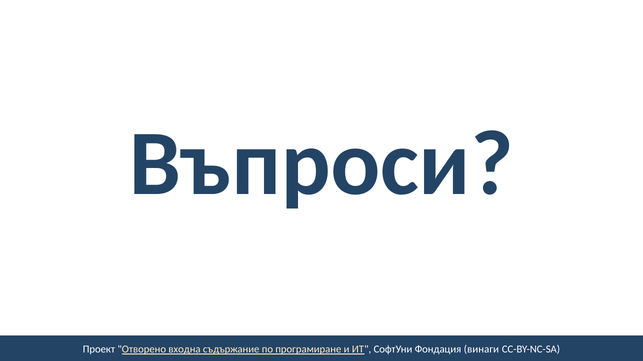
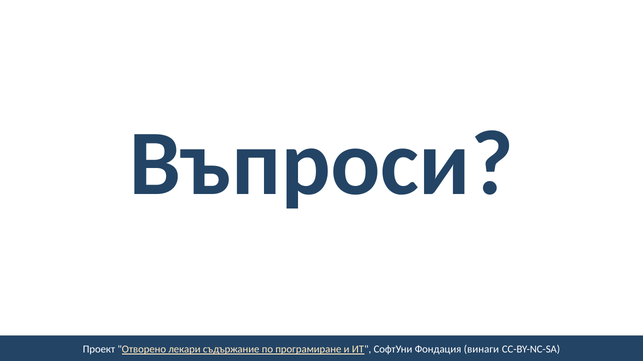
входна: входна -> лекари (185, 350)
